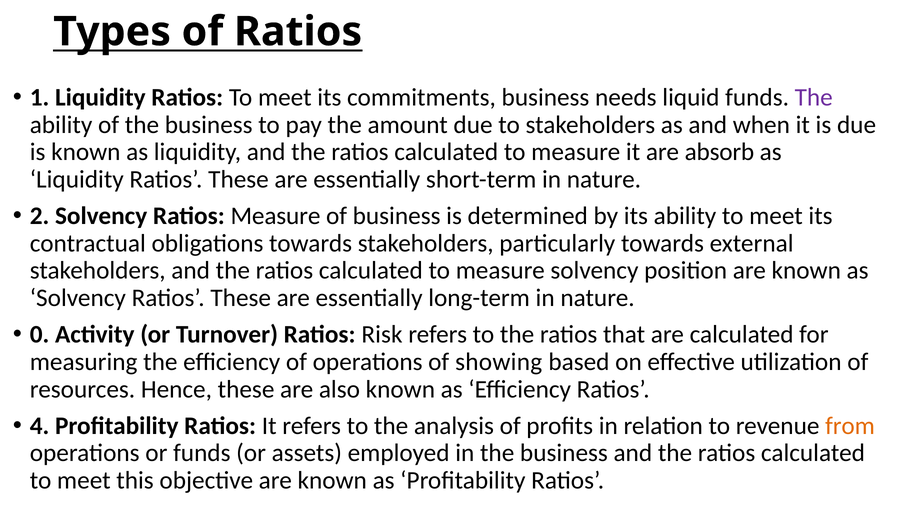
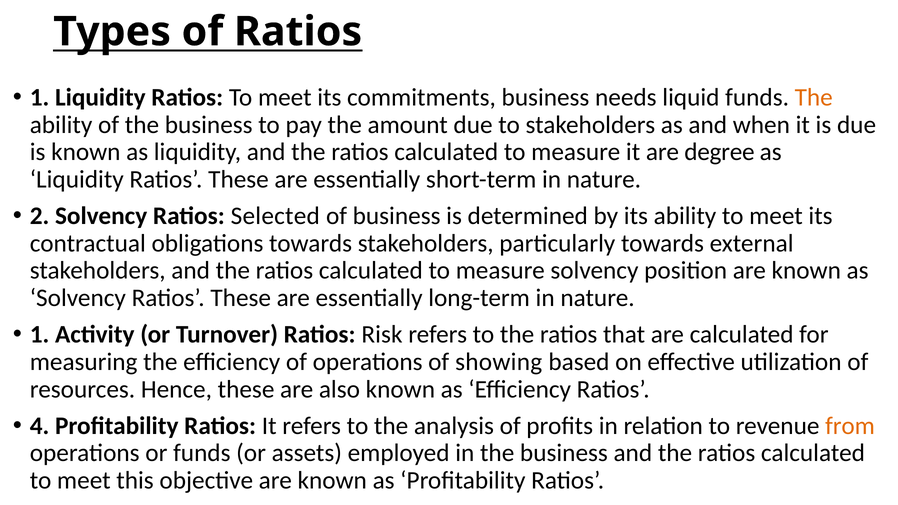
The colour: purple -> orange (814, 97)
absorb: absorb -> degree (719, 152)
Ratios Measure: Measure -> Selected (275, 216)
0: 0 -> 1 (40, 335)
